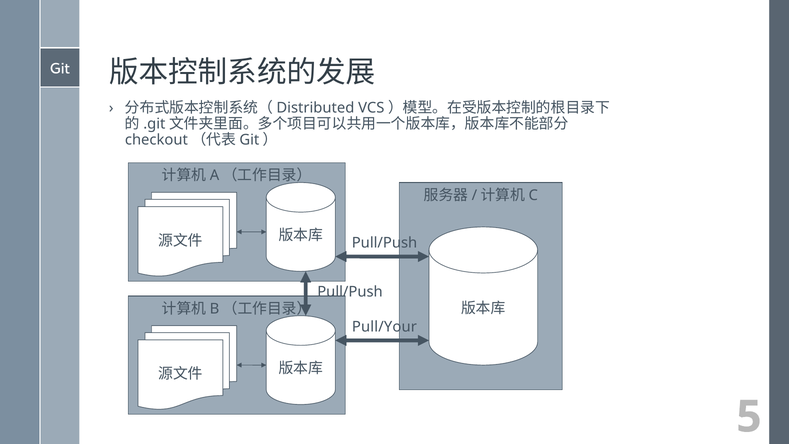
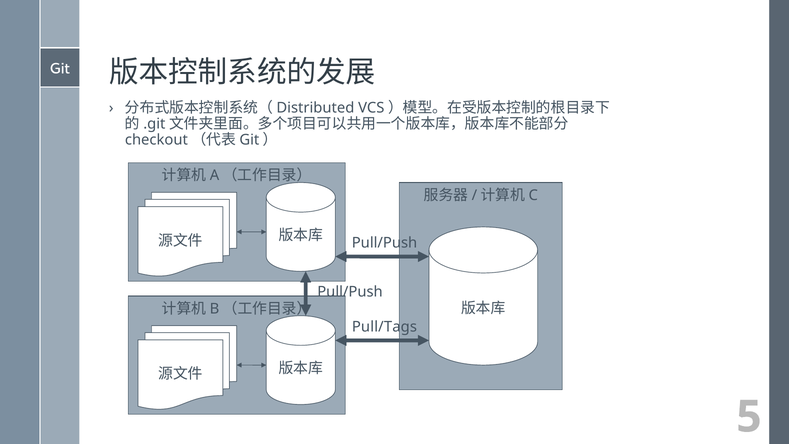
Pull/Your: Pull/Your -> Pull/Tags (384, 327)
